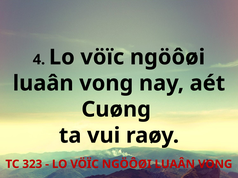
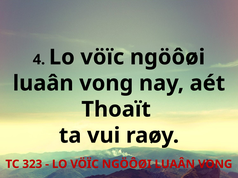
Cuøng: Cuøng -> Thoaït (116, 110)
